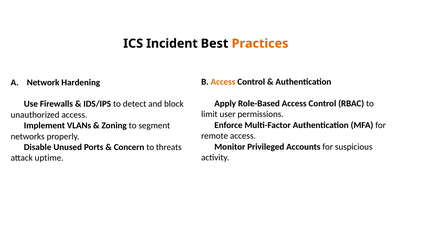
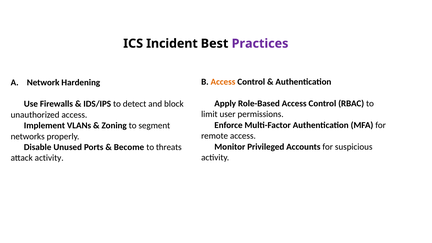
Practices colour: orange -> purple (260, 44)
Concern: Concern -> Become (129, 147)
attack uptime: uptime -> activity (49, 158)
